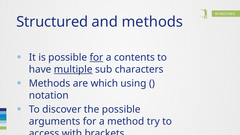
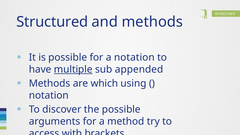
for underline: present -> none (96, 57)
a contents: contents -> notation (134, 57)
characters: characters -> appended (139, 69)
